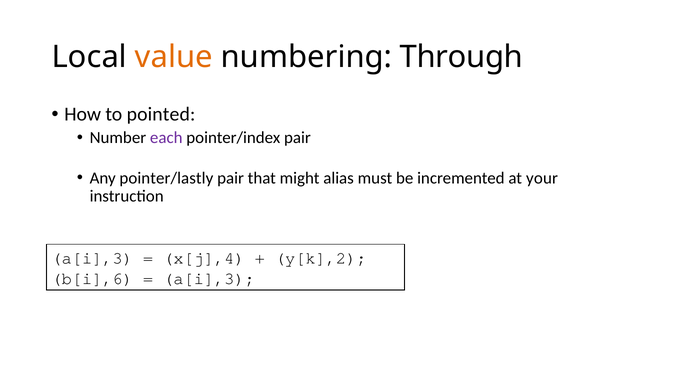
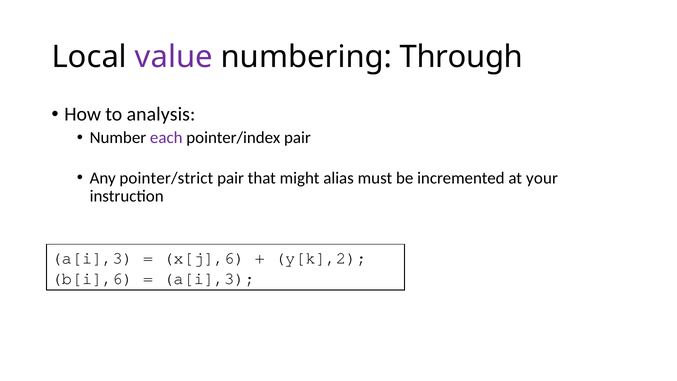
value colour: orange -> purple (174, 57)
pointed: pointed -> analysis (161, 114)
pointer/lastly: pointer/lastly -> pointer/strict (166, 178)
x[j],4: x[j],4 -> x[j],6 (204, 258)
